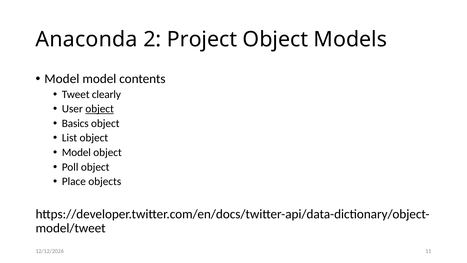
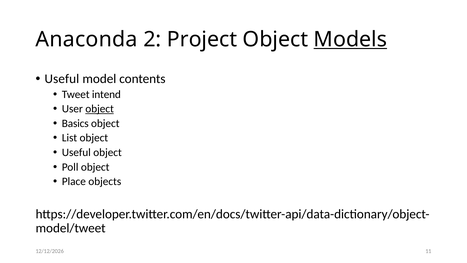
Models underline: none -> present (350, 39)
Model: Model -> Useful (62, 79)
clearly: clearly -> intend (106, 94)
Model: Model -> Useful (76, 152)
